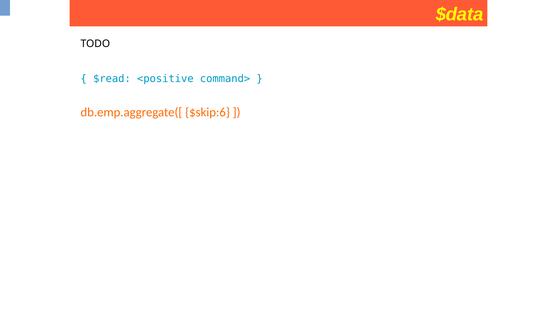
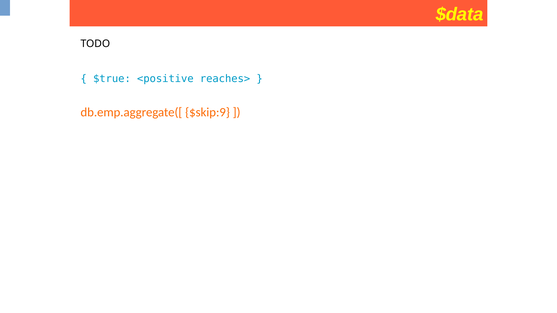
$read: $read -> $true (112, 79)
command>: command> -> reaches> (225, 79)
$skip:6: $skip:6 -> $skip:9 (208, 113)
